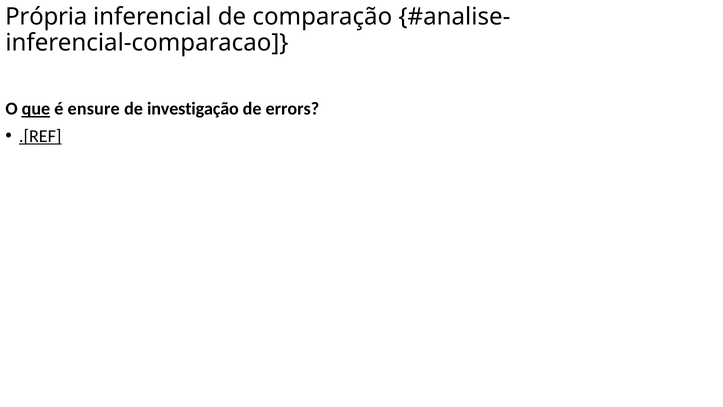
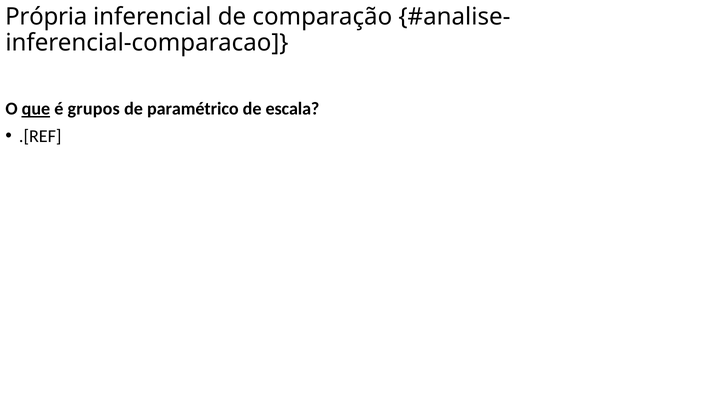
ensure: ensure -> grupos (94, 109)
investigação: investigação -> paramétrico (193, 109)
errors: errors -> escala (292, 109)
.[REF underline: present -> none (40, 136)
